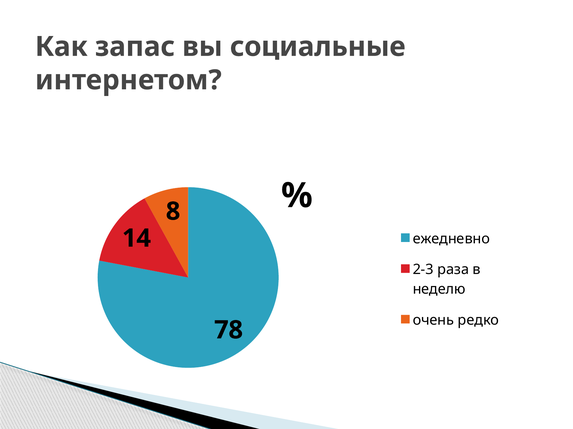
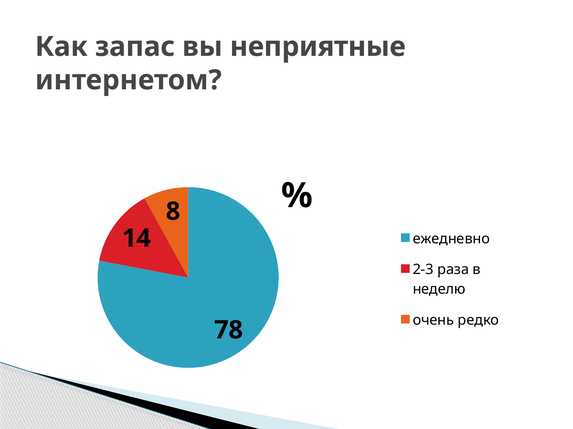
социальные: социальные -> неприятные (318, 47)
